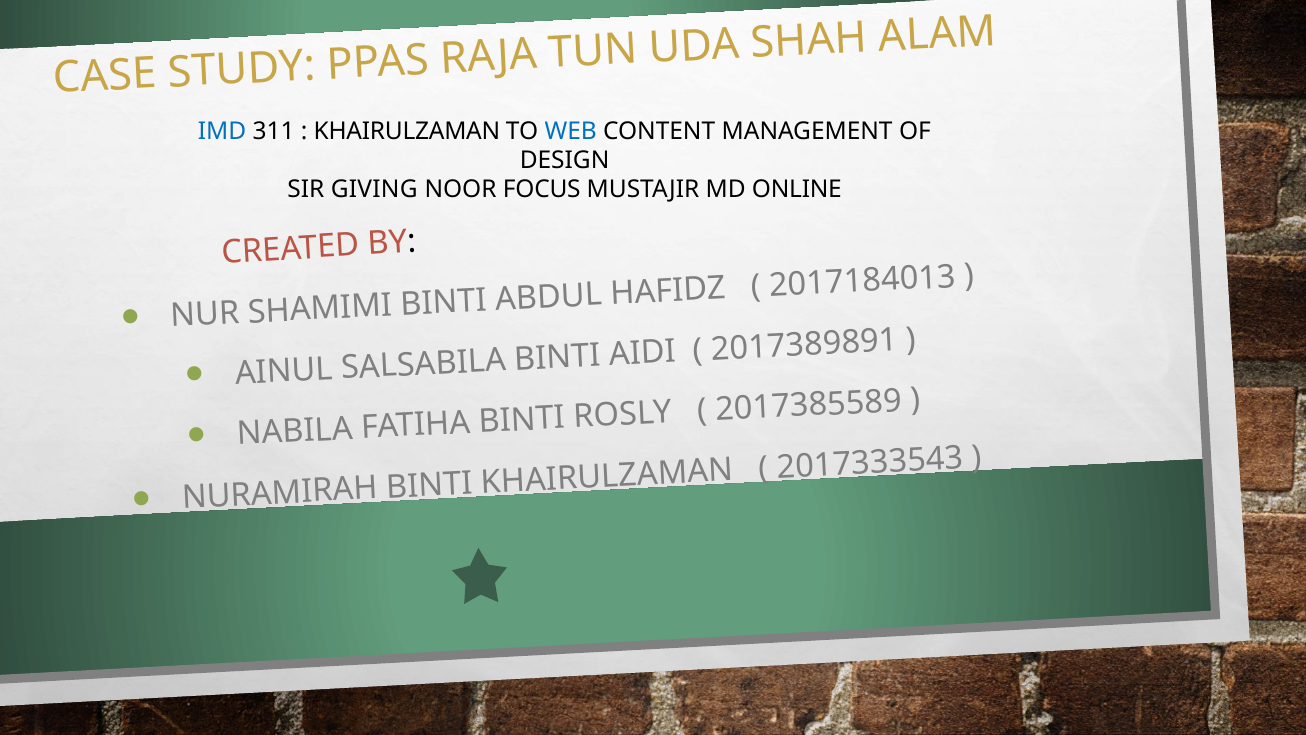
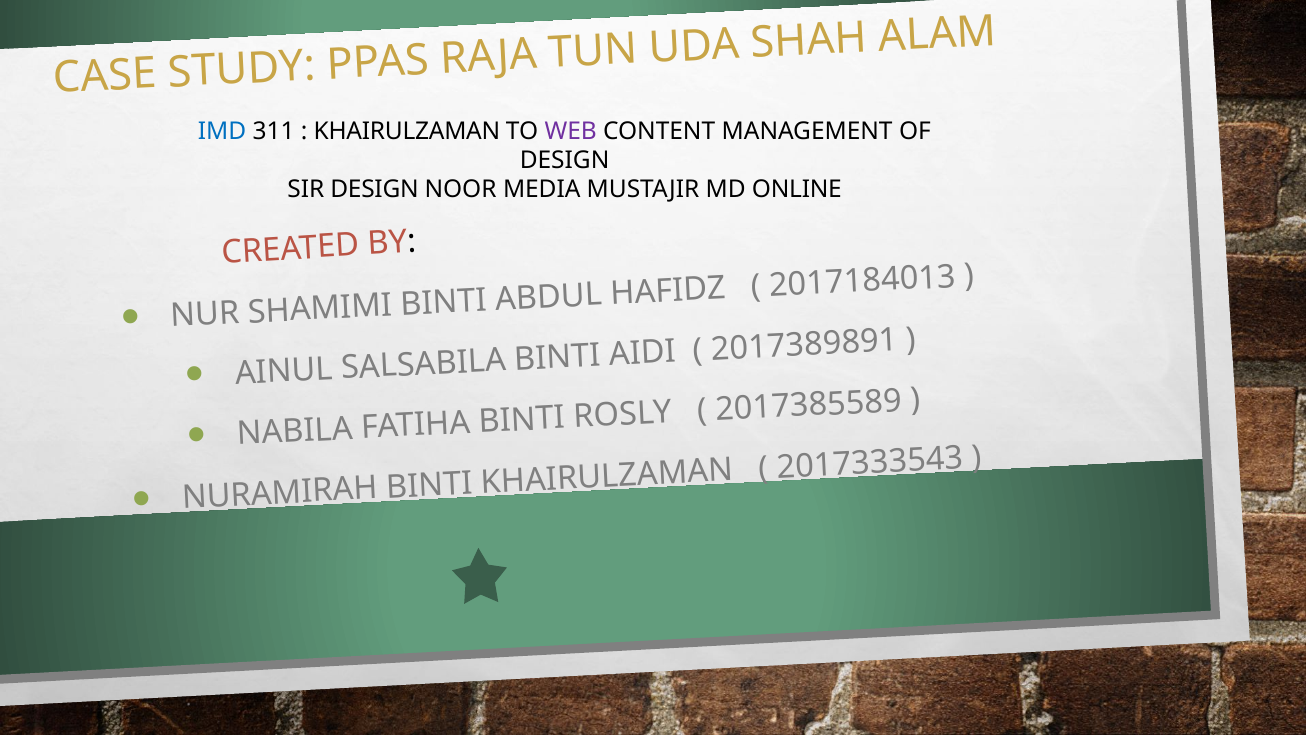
WEB colour: blue -> purple (571, 131)
SIR GIVING: GIVING -> DESIGN (374, 190)
FOCUS: FOCUS -> MEDIA (542, 190)
